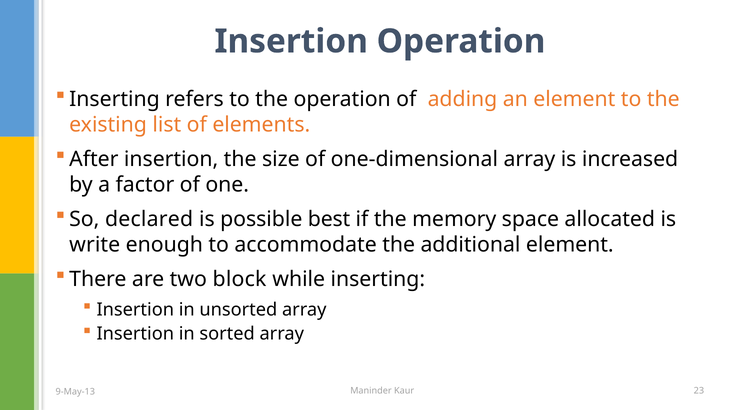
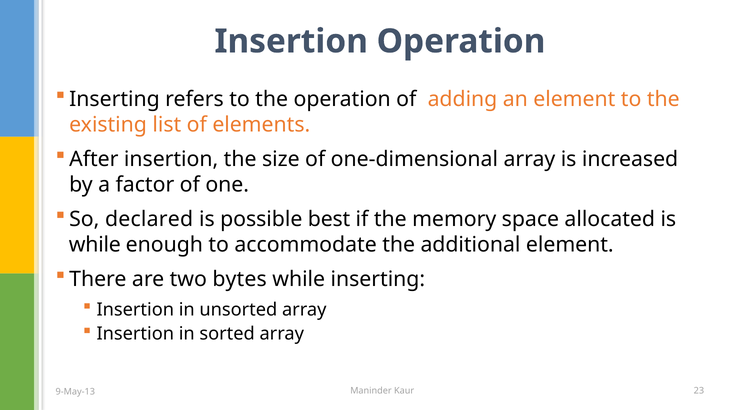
write: write -> while (95, 245)
block: block -> bytes (240, 279)
